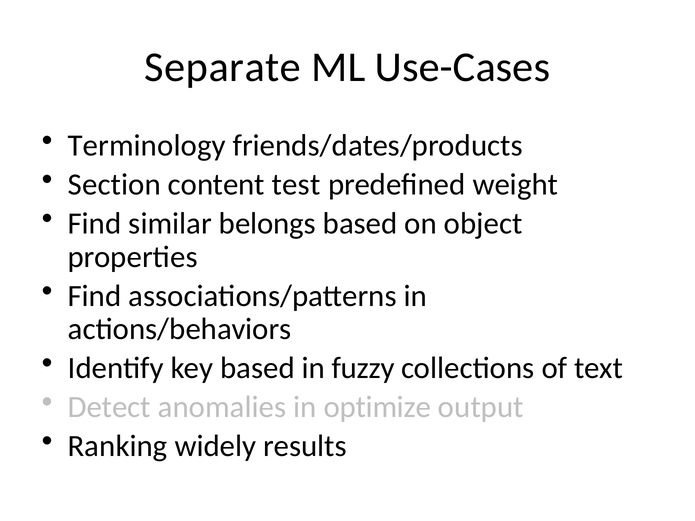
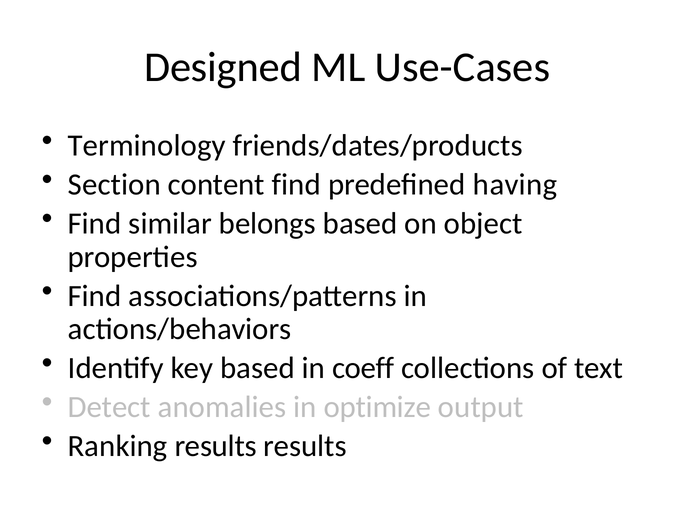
Separate: Separate -> Designed (223, 67)
content test: test -> find (296, 185)
weight: weight -> having (515, 185)
fuzzy: fuzzy -> coeff (363, 368)
Ranking widely: widely -> results (216, 446)
